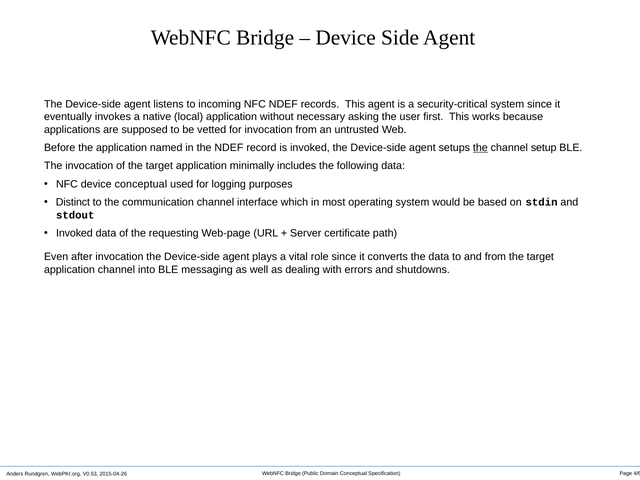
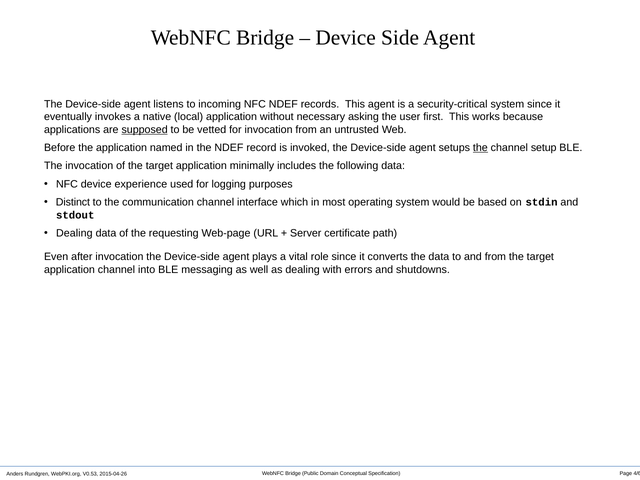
supposed underline: none -> present (145, 130)
device conceptual: conceptual -> experience (141, 184)
Invoked: Invoked -> Dealing (74, 233)
